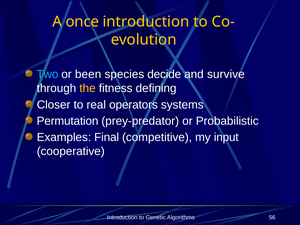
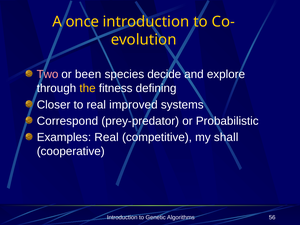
Two colour: light blue -> pink (47, 74)
survive: survive -> explore (226, 74)
operators: operators -> improved (133, 105)
Permutation: Permutation -> Correspond (67, 121)
Examples Final: Final -> Real (107, 137)
input: input -> shall (226, 137)
